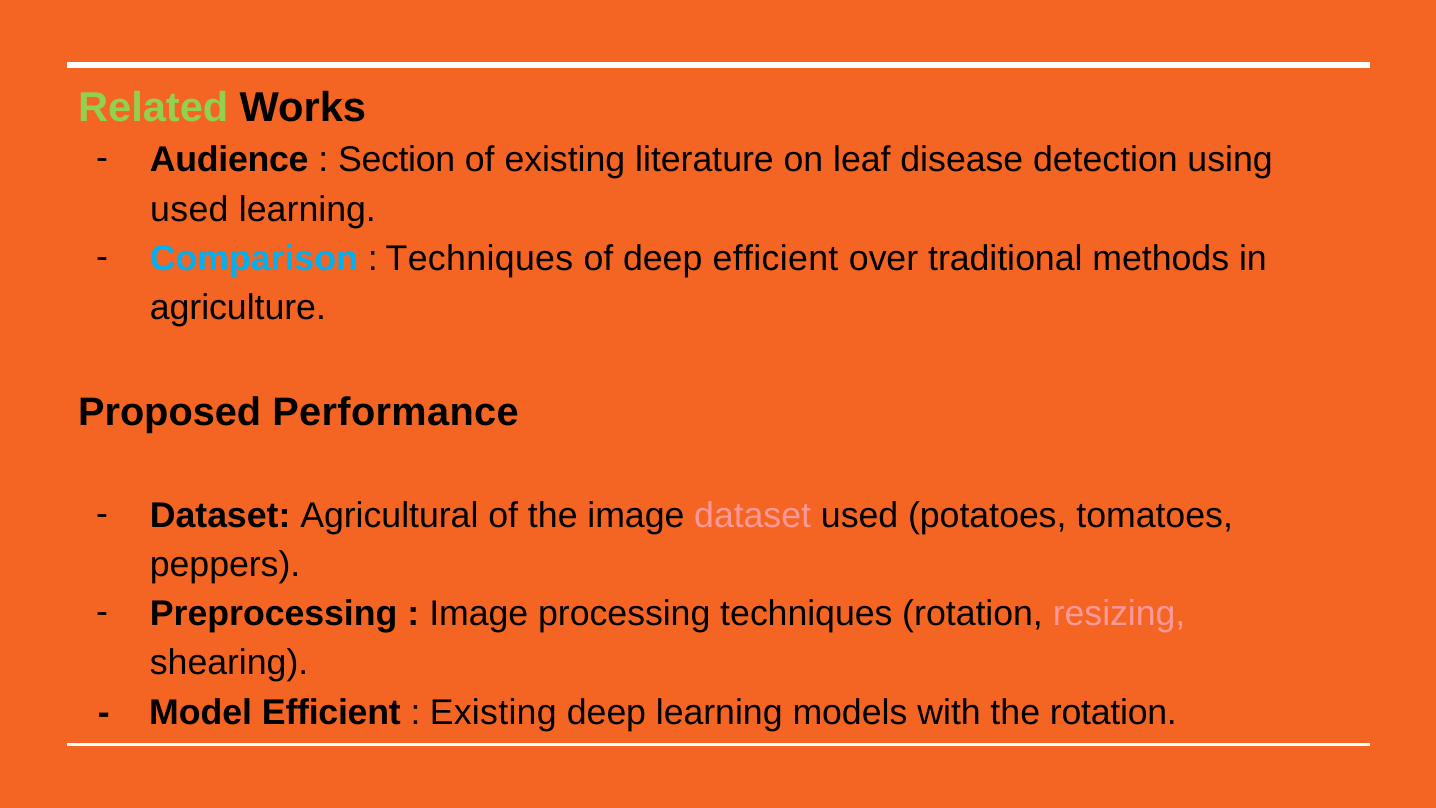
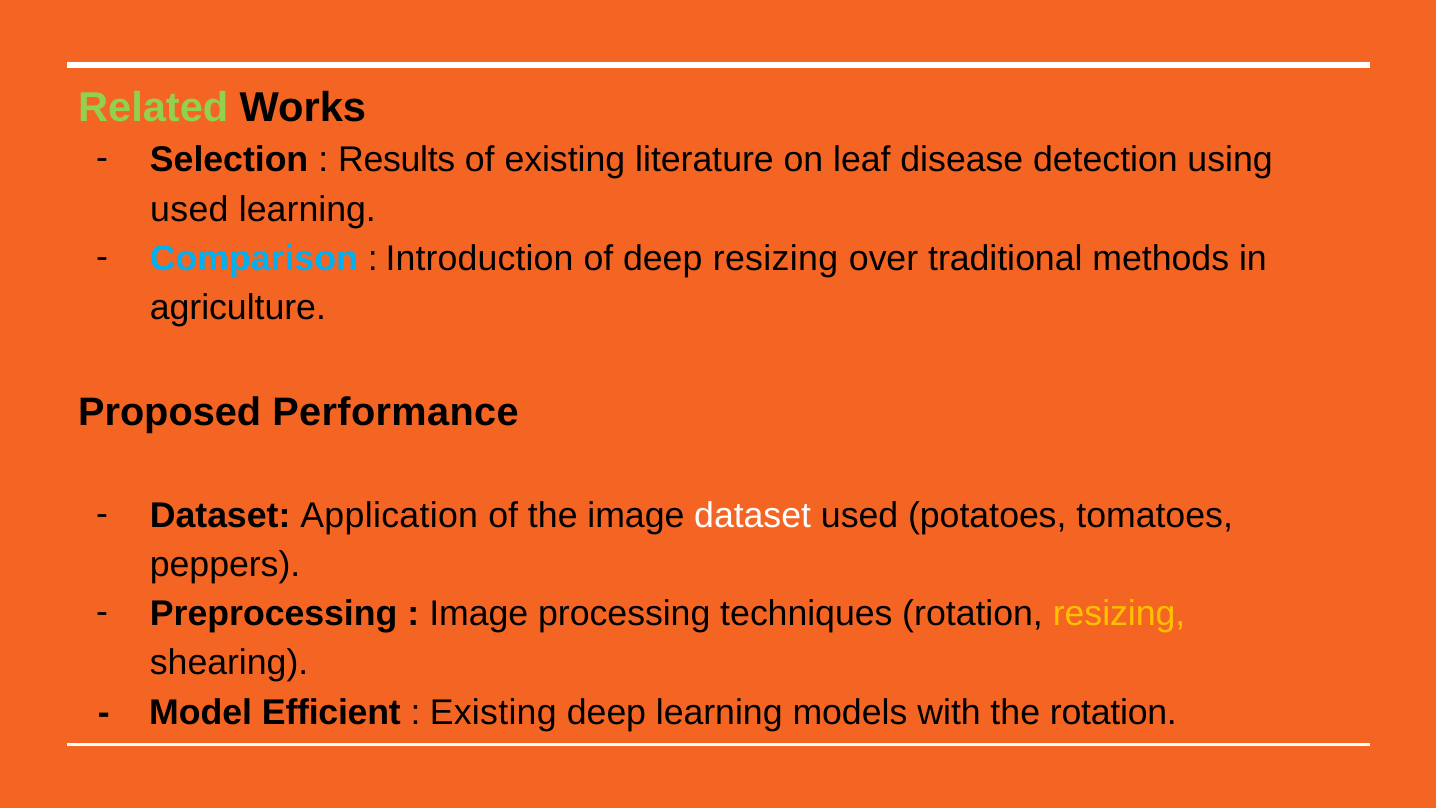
Audience: Audience -> Selection (229, 160)
Section: Section -> Results (397, 160)
Techniques: Techniques -> Introduction (480, 258)
deep efficient: efficient -> resizing (776, 258)
Agricultural: Agricultural -> Application (389, 515)
dataset colour: pink -> white (753, 515)
resizing colour: pink -> yellow (1119, 614)
